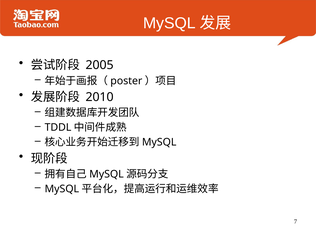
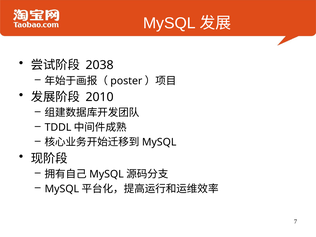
2005: 2005 -> 2038 (100, 65)
